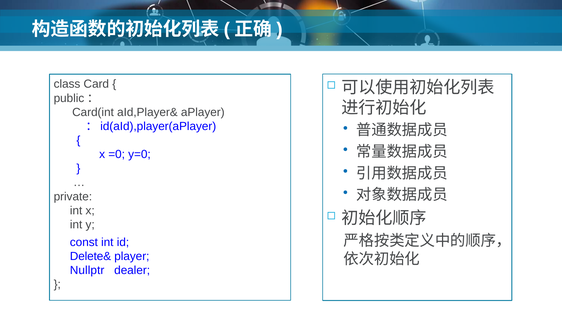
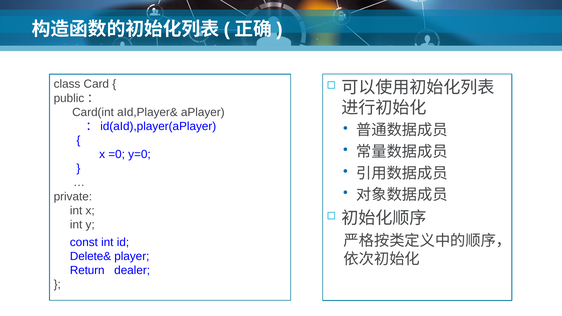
Nullptr: Nullptr -> Return (87, 270)
